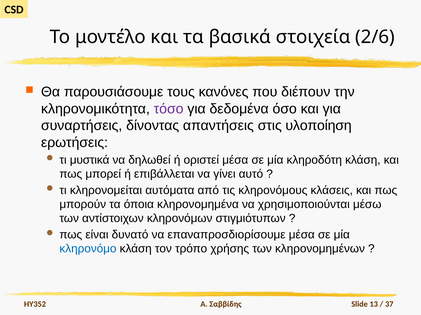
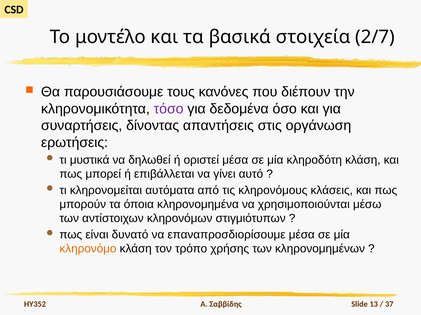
2/6: 2/6 -> 2/7 (375, 37)
υλοποίηση: υλοποίηση -> οργάνωση (318, 126)
κληρονόμο colour: blue -> orange (88, 249)
